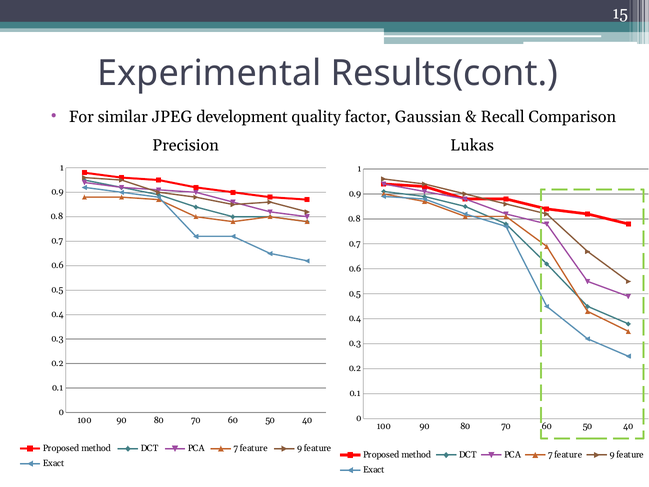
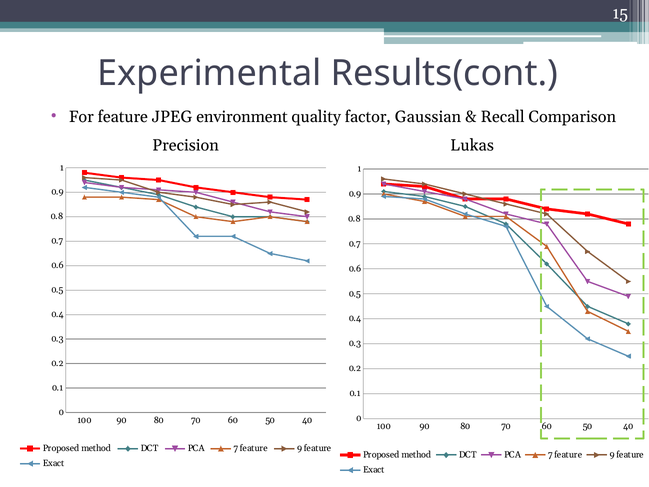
For similar: similar -> feature (123, 117)
development: development -> environment (242, 117)
